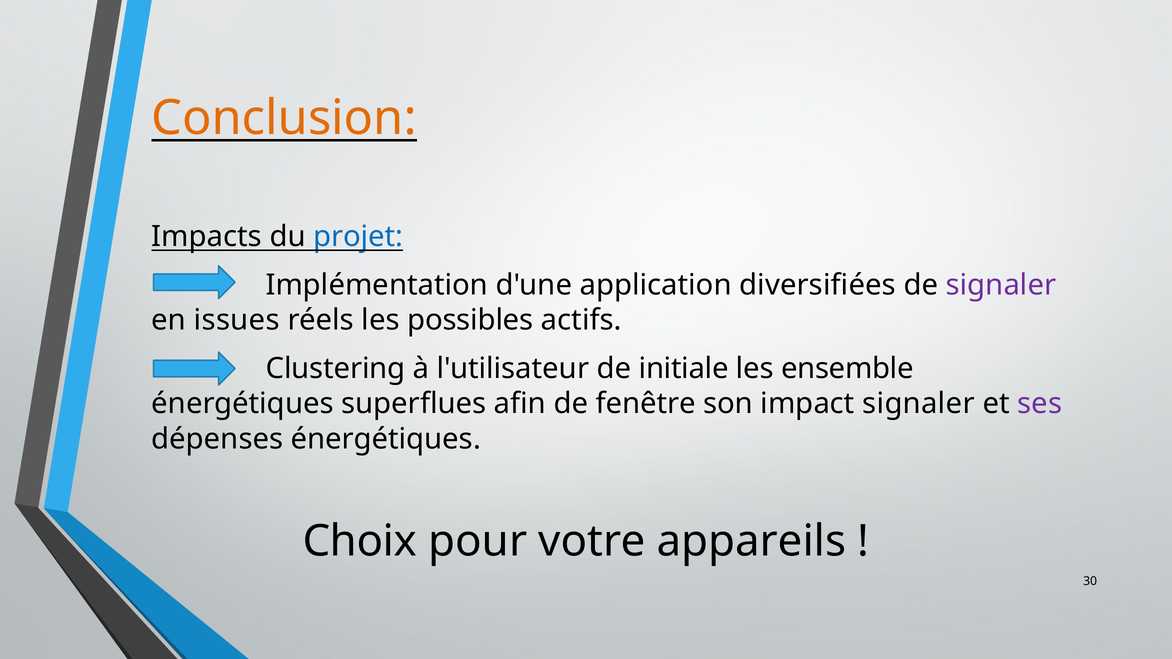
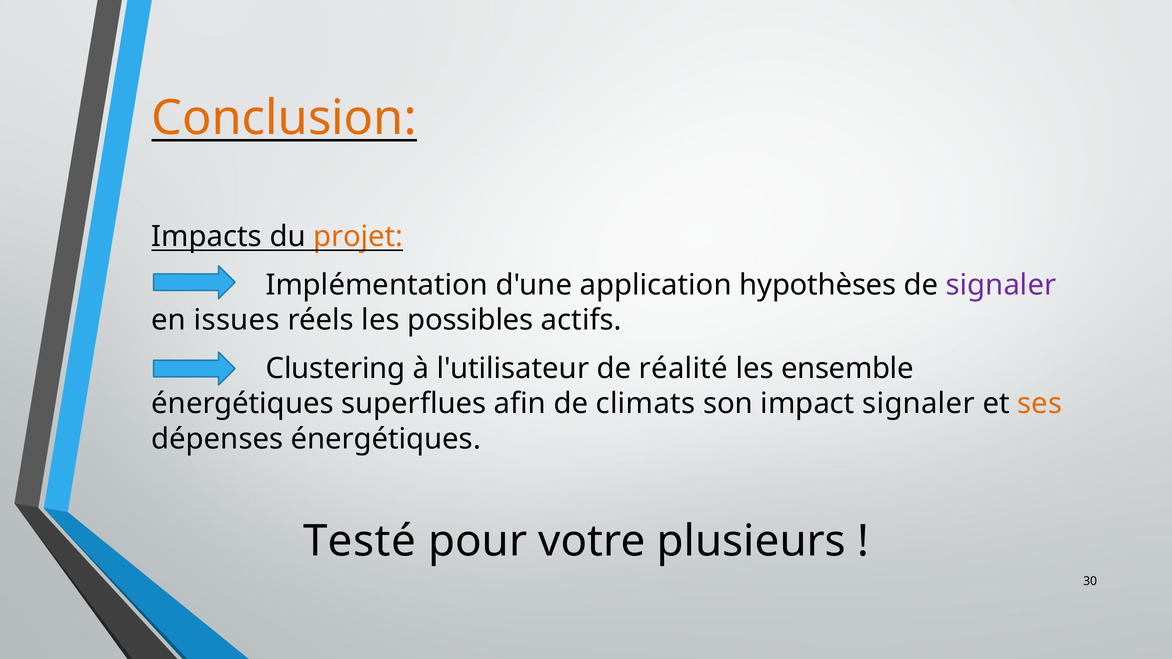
projet colour: blue -> orange (358, 237)
diversifiées: diversifiées -> hypothèses (818, 285)
initiale: initiale -> réalité (683, 369)
fenêtre: fenêtre -> climats (645, 404)
ses colour: purple -> orange (1040, 404)
Choix: Choix -> Testé (359, 541)
appareils: appareils -> plusieurs (751, 541)
